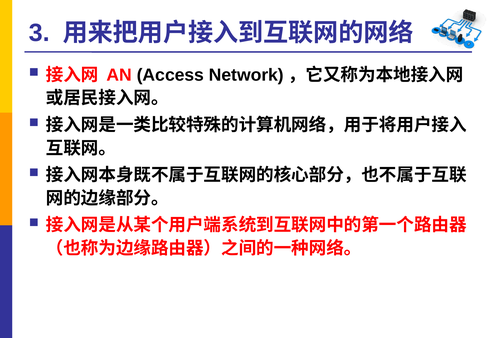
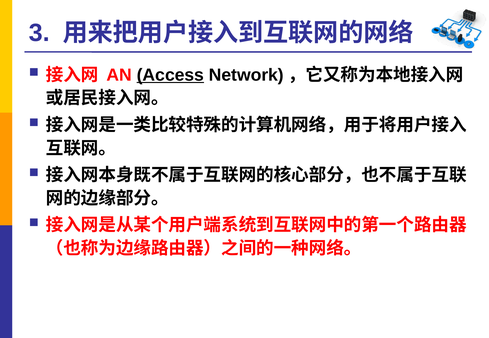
Access underline: none -> present (170, 75)
